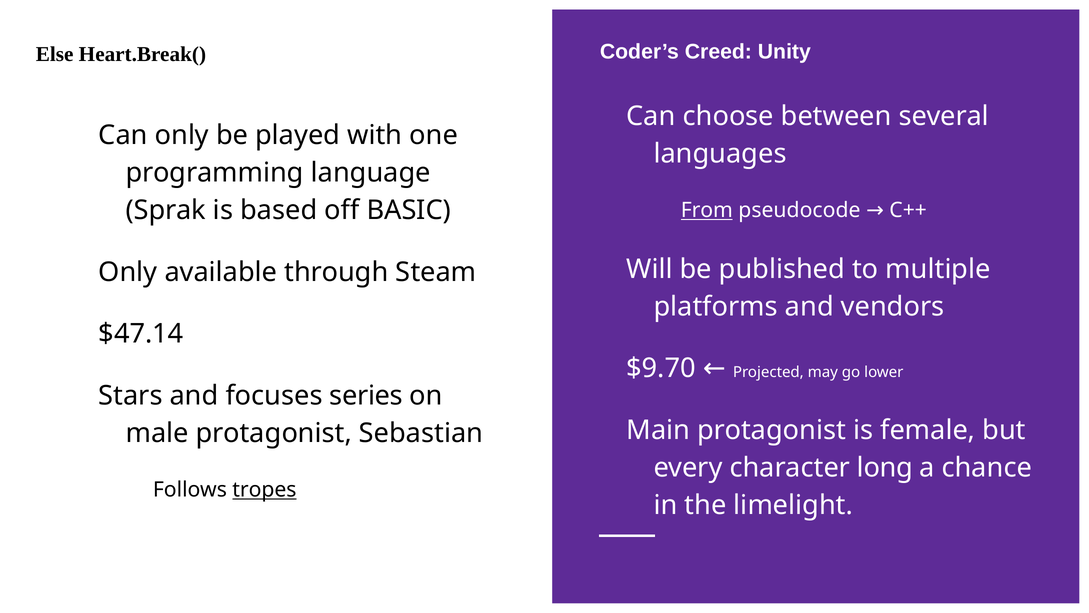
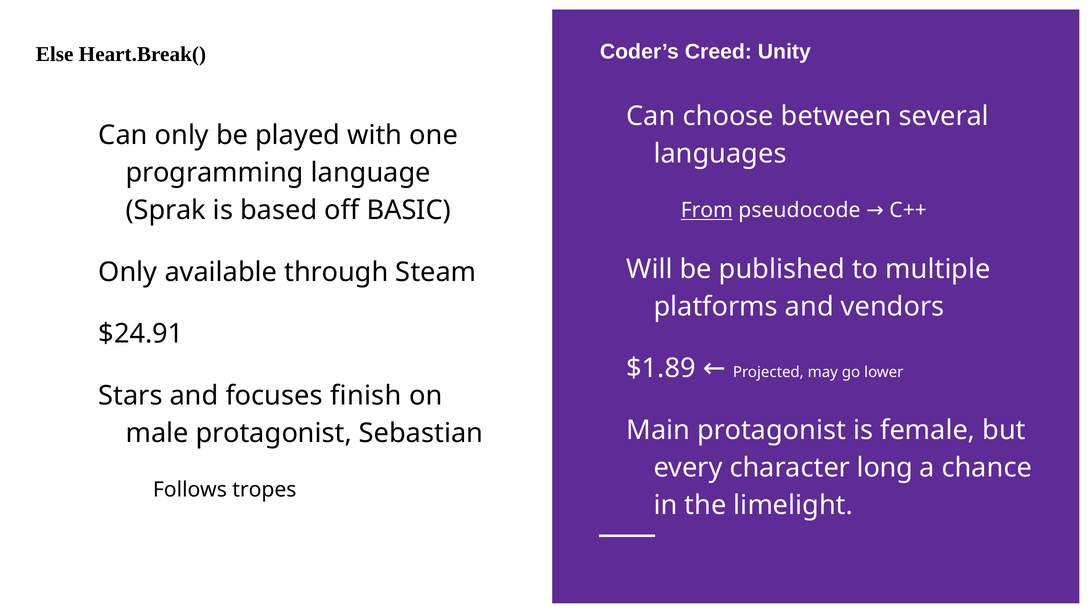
$47.14: $47.14 -> $24.91 (141, 334)
$9.70: $9.70 -> $1.89 (661, 368)
series: series -> finish (366, 395)
tropes underline: present -> none (264, 489)
